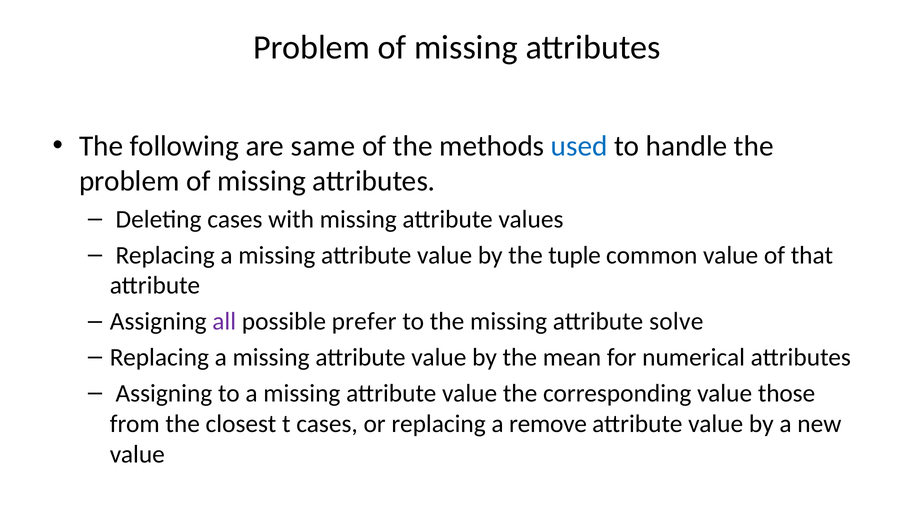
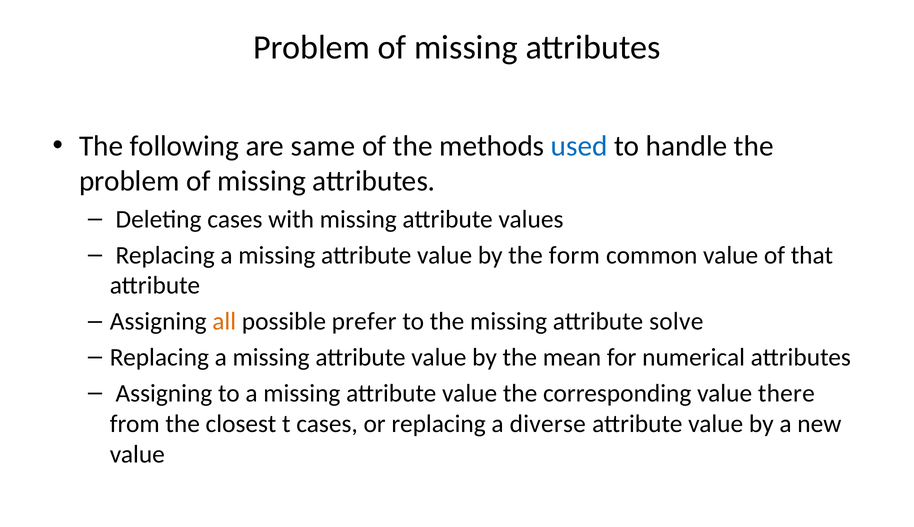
tuple: tuple -> form (574, 255)
all colour: purple -> orange (224, 322)
those: those -> there (786, 394)
remove: remove -> diverse (548, 424)
